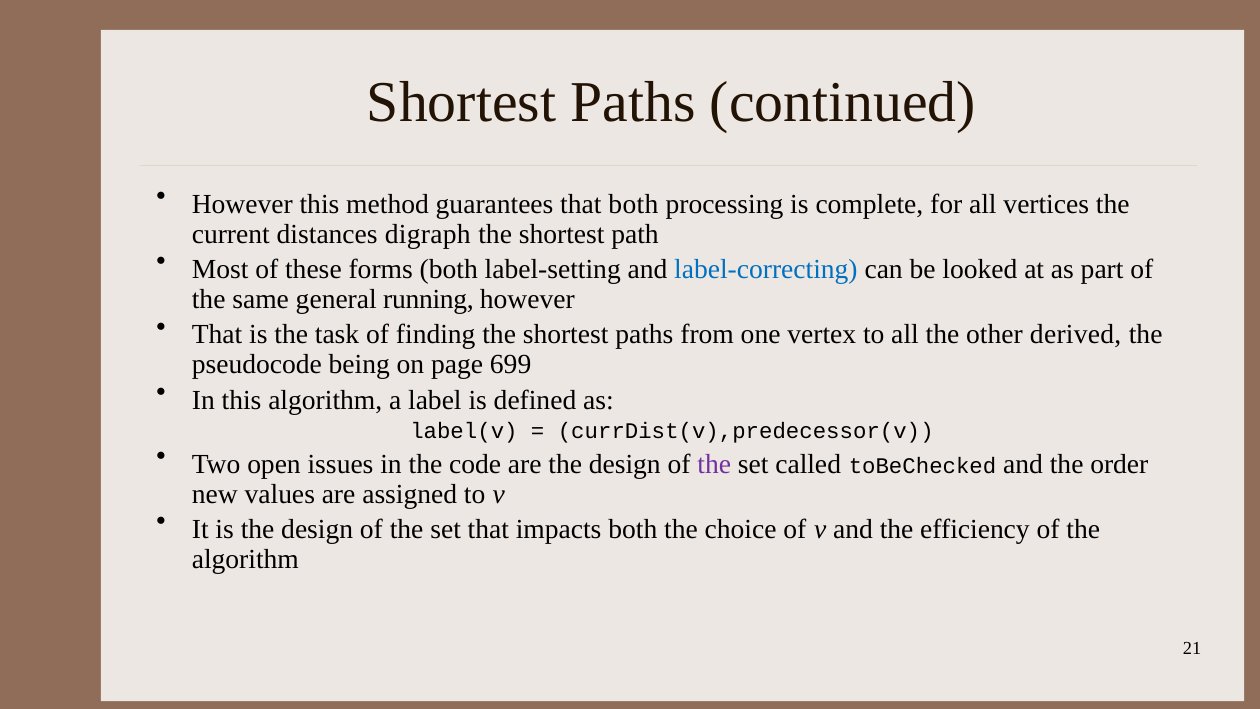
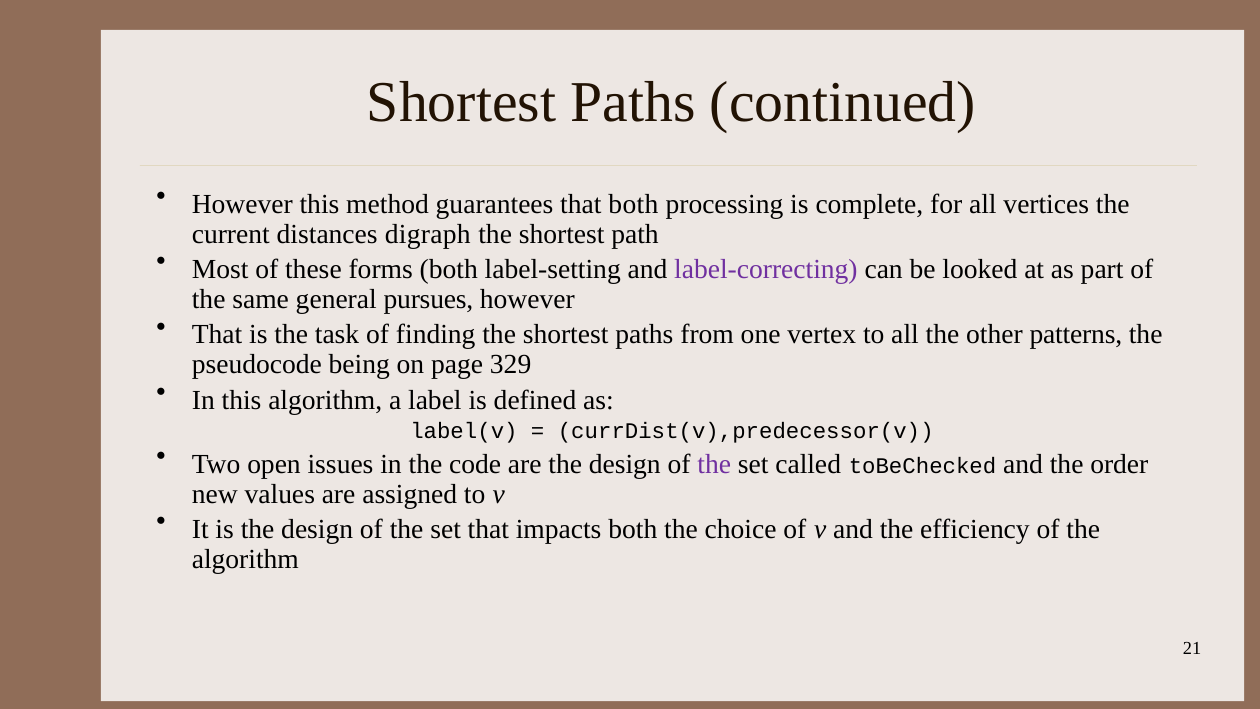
label-correcting colour: blue -> purple (766, 269)
running: running -> pursues (428, 299)
derived: derived -> patterns (1076, 335)
699: 699 -> 329 (511, 364)
